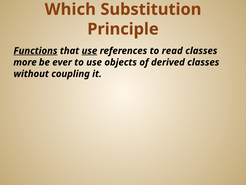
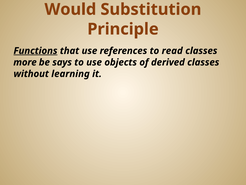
Which: Which -> Would (70, 9)
use underline: present -> none (89, 51)
ever: ever -> says (62, 62)
coupling: coupling -> learning (71, 74)
